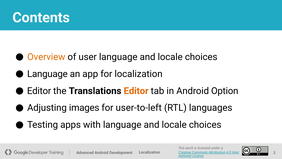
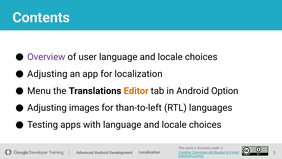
Overview colour: orange -> purple (46, 57)
Language: Language -> Adjusting (47, 74)
Editor: Editor -> Menu (39, 91)
user-to-left: user-to-left -> than-to-left (139, 108)
